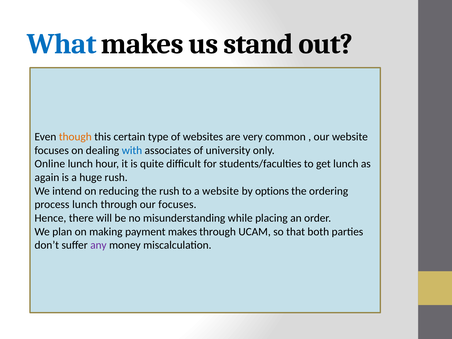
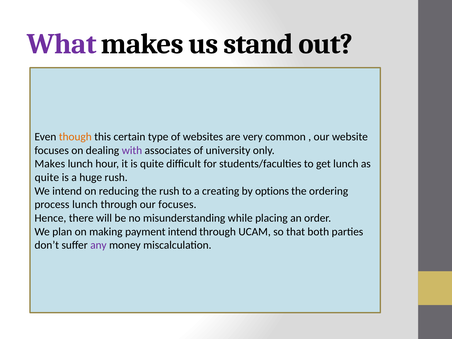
What colour: blue -> purple (62, 44)
with colour: blue -> purple (132, 150)
Online: Online -> Makes (50, 164)
again: again -> quite (47, 177)
a website: website -> creating (221, 191)
payment makes: makes -> intend (183, 232)
